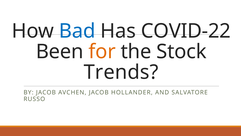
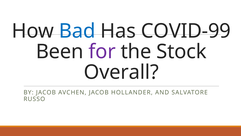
COVID-22: COVID-22 -> COVID-99 (186, 31)
for colour: orange -> purple (102, 52)
Trends: Trends -> Overall (121, 72)
